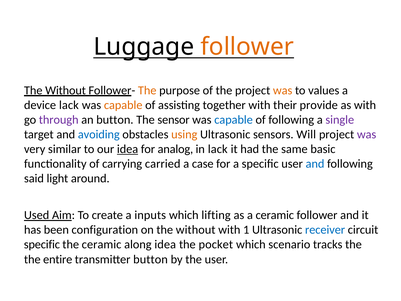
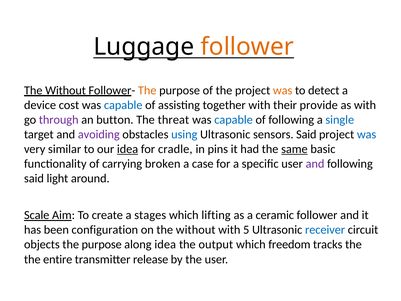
values: values -> detect (324, 90)
device lack: lack -> cost (69, 105)
capable colour: orange -> blue (123, 105)
sensor: sensor -> threat (173, 120)
single colour: purple -> blue (340, 120)
avoiding colour: blue -> purple (99, 134)
using colour: orange -> blue (184, 134)
sensors Will: Will -> Said (306, 134)
was colour: purple -> blue (367, 134)
analog: analog -> cradle (175, 149)
in lack: lack -> pins (218, 149)
same underline: none -> present (294, 149)
carried: carried -> broken (163, 164)
and colour: blue -> purple (315, 164)
Used: Used -> Scale (37, 215)
inputs: inputs -> stages (150, 215)
1: 1 -> 5 (246, 230)
specific: specific -> objects (42, 244)
ceramic: ceramic -> purpose (102, 244)
pocket: pocket -> output (216, 244)
scenario: scenario -> freedom (289, 244)
transmitter button: button -> release (151, 259)
